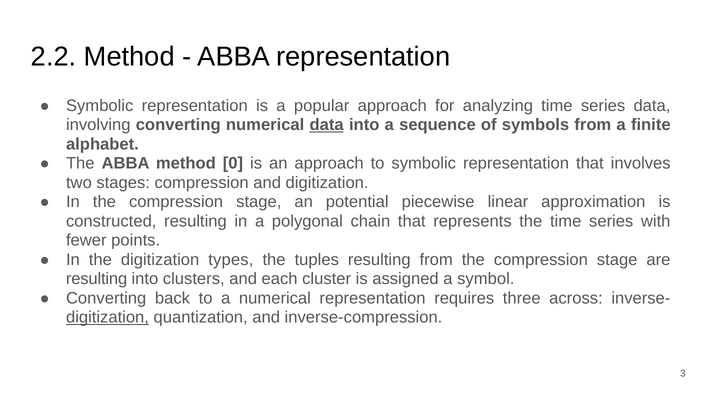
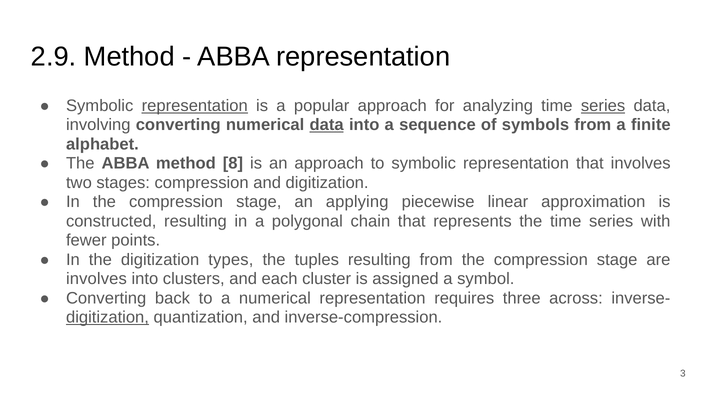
2.2: 2.2 -> 2.9 (54, 57)
representation underline: none -> present (195, 106)
series underline: none -> present (603, 106)
0: 0 -> 8 (233, 163)
potential: potential -> applying (357, 202)
resulting: resulting -> involves (96, 279)
